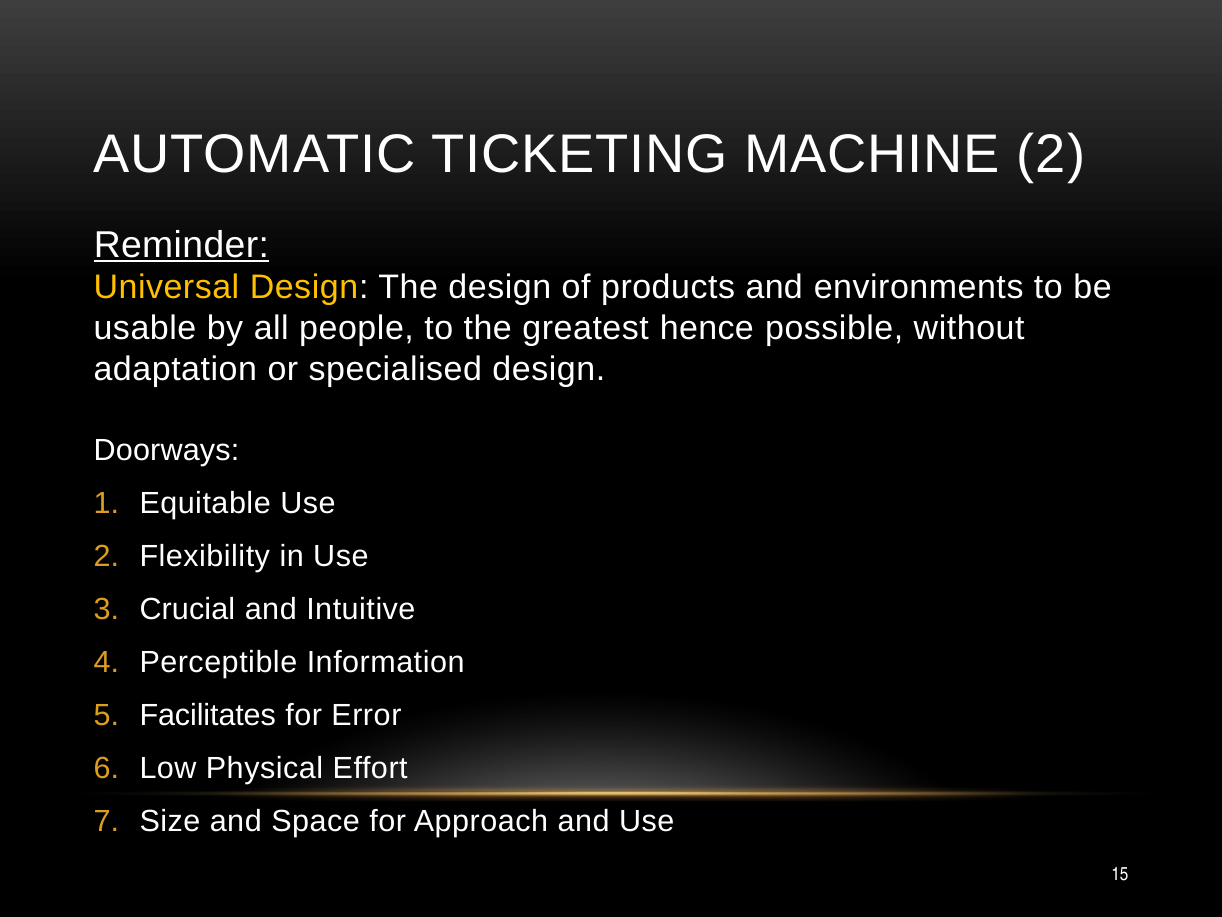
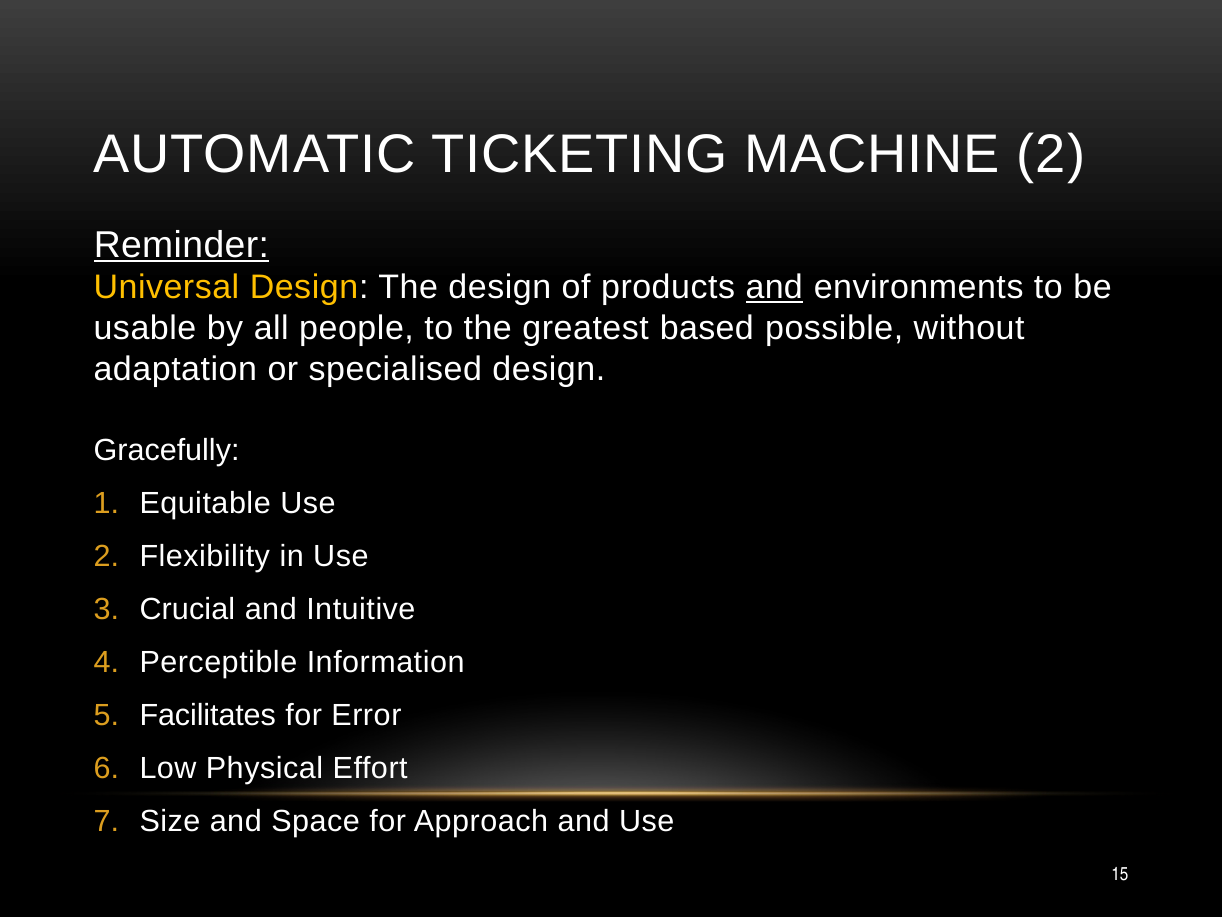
and underline: none -> present (774, 288)
hence: hence -> based (707, 328)
Doorways: Doorways -> Gracefully (167, 450)
